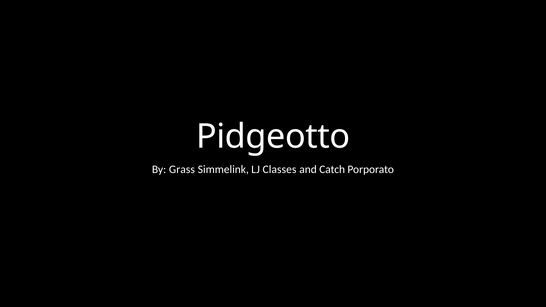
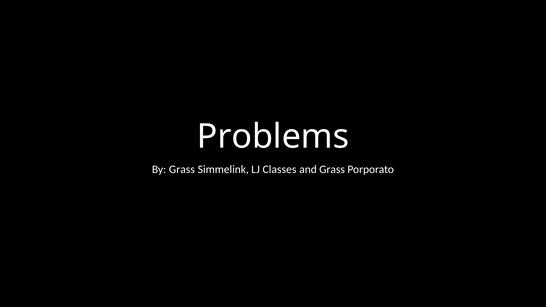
Pidgeotto: Pidgeotto -> Problems (273, 136)
and Catch: Catch -> Grass (332, 169)
